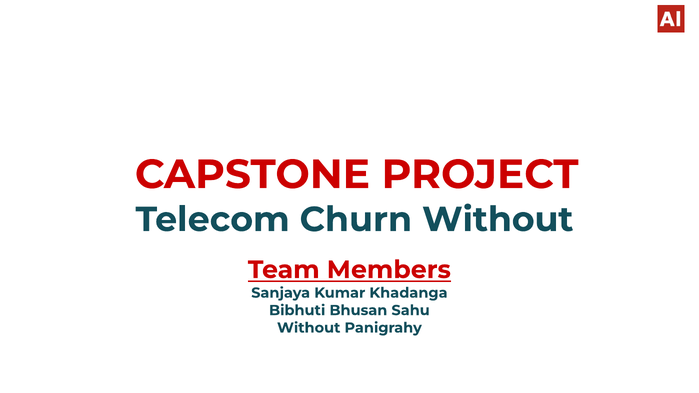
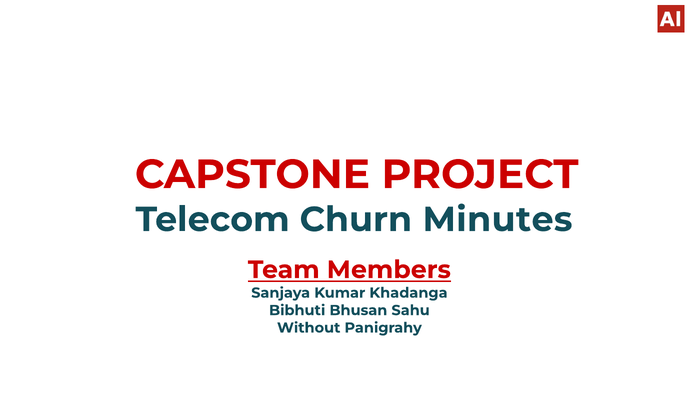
Churn Without: Without -> Minutes (497, 220)
